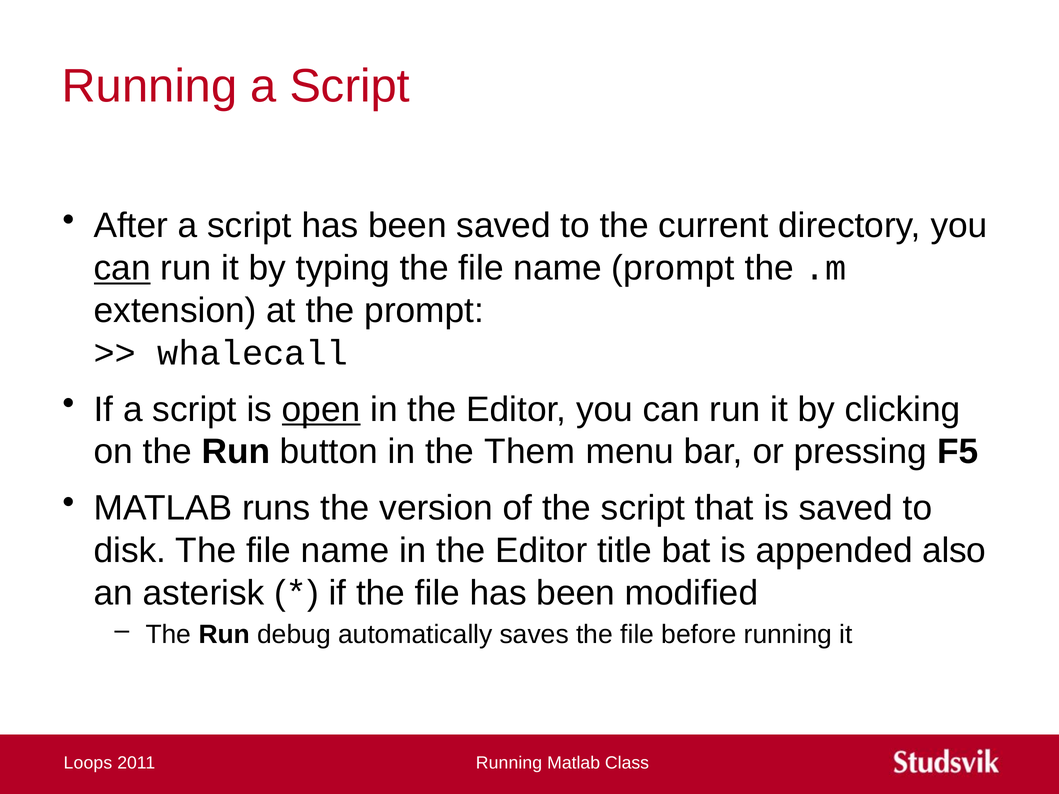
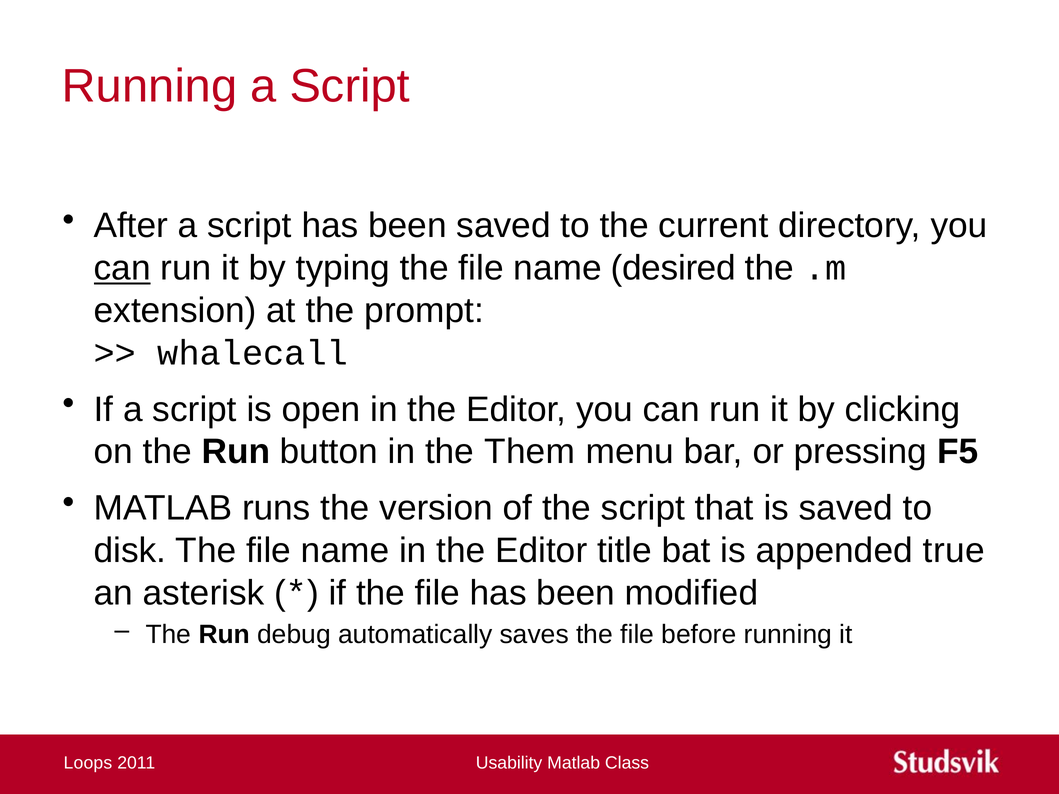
name prompt: prompt -> desired (673, 268)
open underline: present -> none (321, 409)
also: also -> true (954, 551)
2011 Running: Running -> Usability (509, 763)
